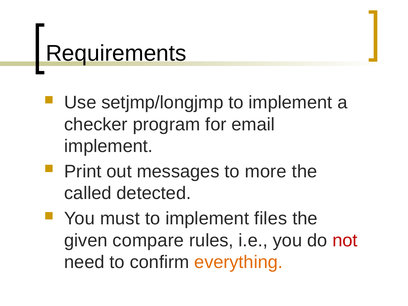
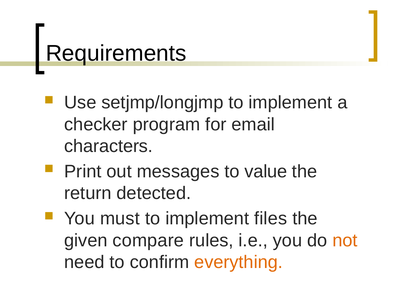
implement: implement -> characters (109, 146)
more: more -> value (266, 172)
called: called -> return (88, 193)
not colour: red -> orange (345, 240)
